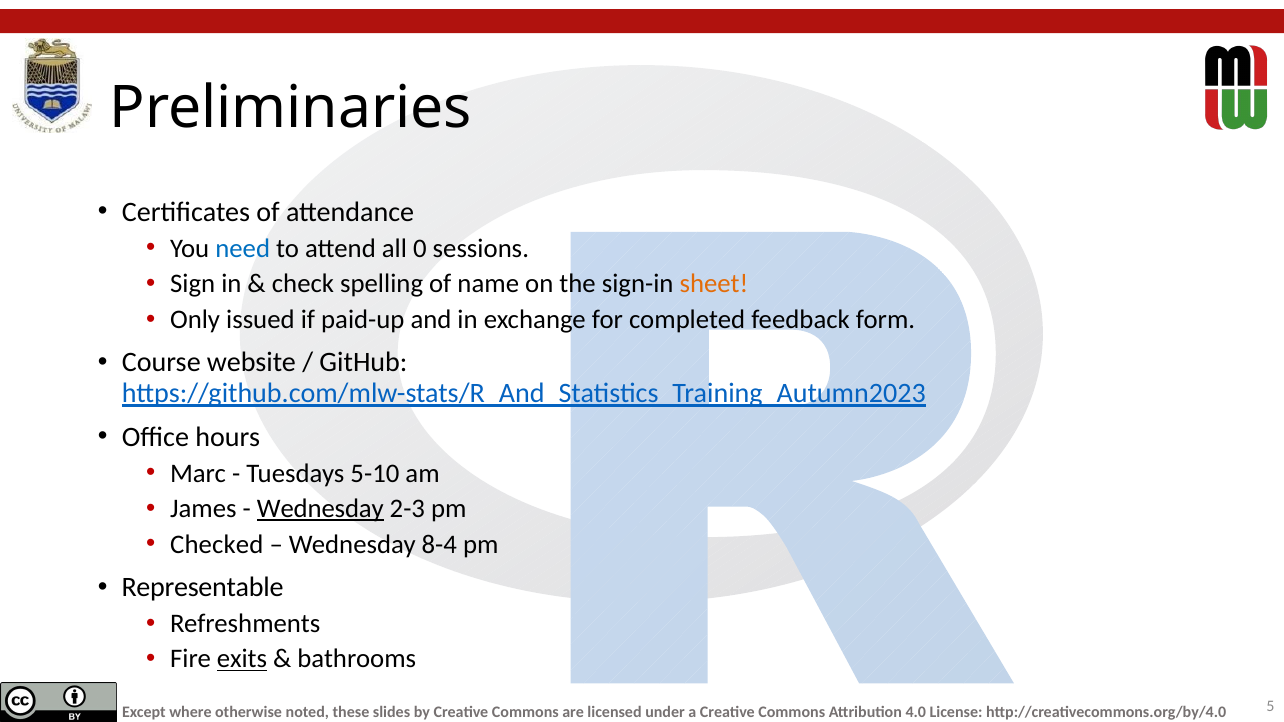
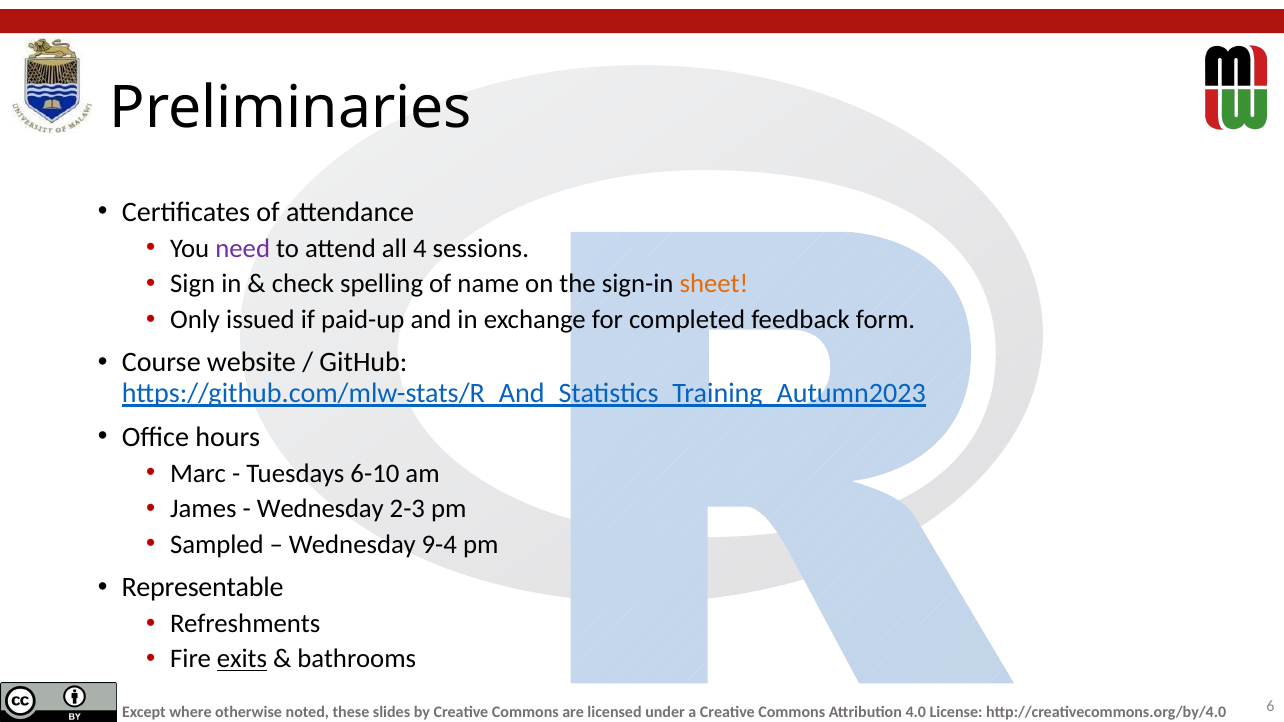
need colour: blue -> purple (243, 248)
0: 0 -> 4 (420, 248)
5-10: 5-10 -> 6-10 (375, 473)
Wednesday underline: present -> none (320, 509)
Checked: Checked -> Sampled (217, 545)
8-4: 8-4 -> 9-4 (439, 545)
5: 5 -> 6 (1270, 707)
